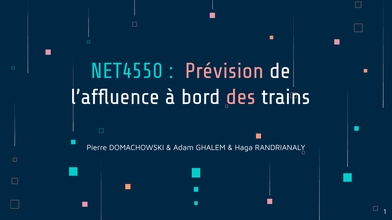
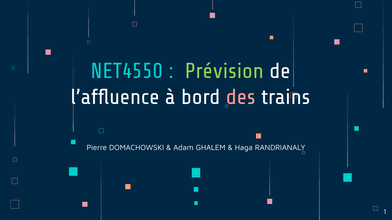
Prévision colour: pink -> light green (224, 71)
